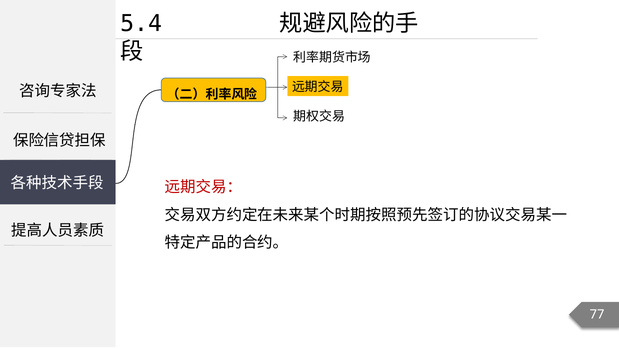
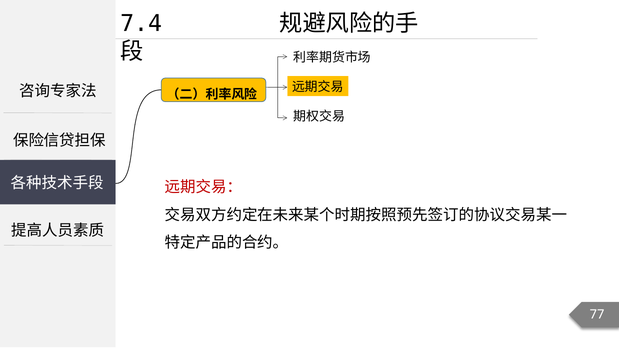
5.4: 5.4 -> 7.4 (141, 24)
